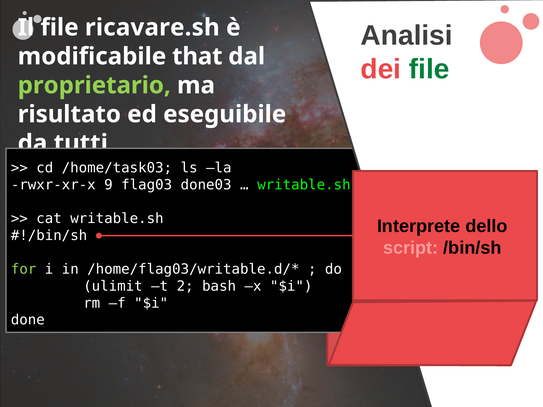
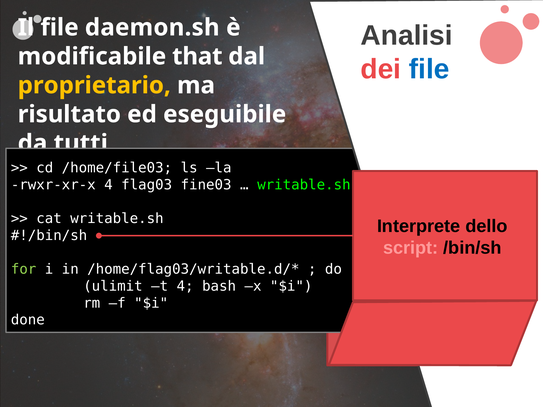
ricavare.sh: ricavare.sh -> daemon.sh (152, 27)
file colour: green -> blue (429, 69)
proprietario colour: light green -> yellow (94, 85)
/home/task03: /home/task03 -> /home/file03 (117, 168)
rwxr-xr-x 9: 9 -> 4 (108, 185)
done03: done03 -> fine03 (206, 185)
t 2: 2 -> 4 (185, 286)
